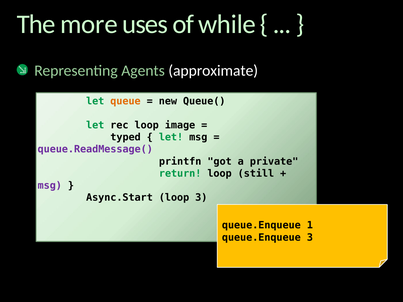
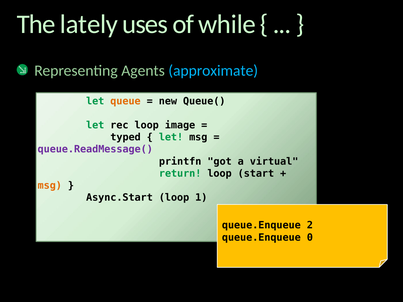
more: more -> lately (89, 24)
approximate colour: white -> light blue (213, 71)
private: private -> virtual (274, 162)
still: still -> start (256, 174)
msg colour: purple -> orange (50, 186)
loop 3: 3 -> 1 (201, 198)
1: 1 -> 2 (310, 225)
queue.Enqueue 3: 3 -> 0 (310, 238)
